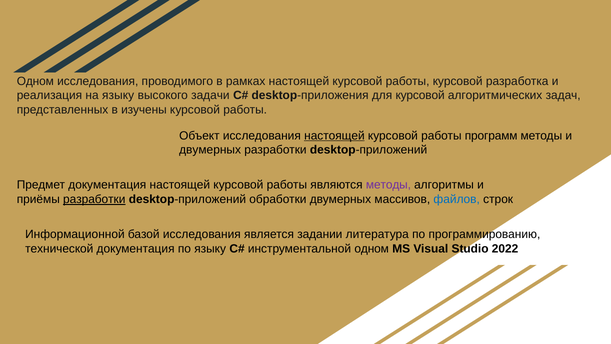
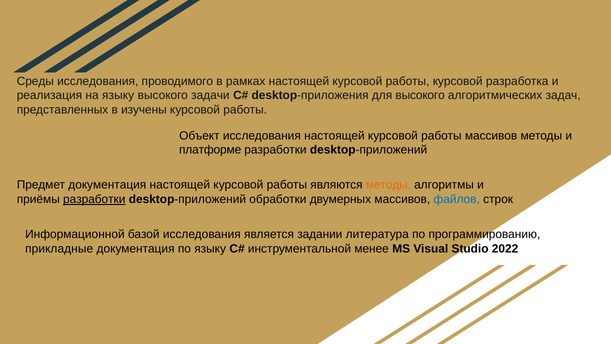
Одном: Одном -> Среды (35, 81)
для курсовой: курсовой -> высокого (420, 95)
настоящей underline: present -> none (334, 136)
работы программ: программ -> массивов (491, 136)
двумерных: двумерных -> платформе (210, 150)
методы colour: purple -> orange (388, 185)
технической: технической -> прикладные (59, 249)
инструментальной одном: одном -> менее (372, 249)
